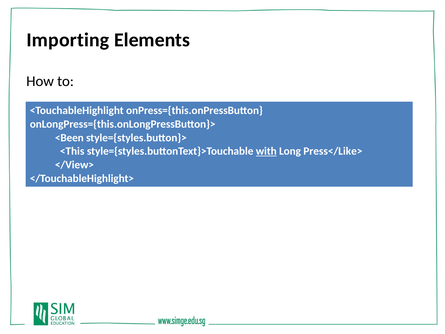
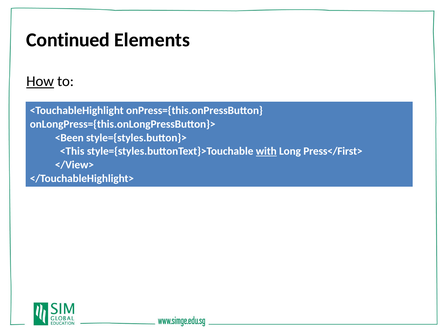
Importing: Importing -> Continued (68, 40)
How underline: none -> present (40, 81)
Press</Like>: Press</Like> -> Press</First> (333, 151)
